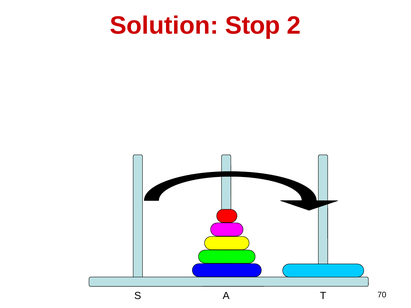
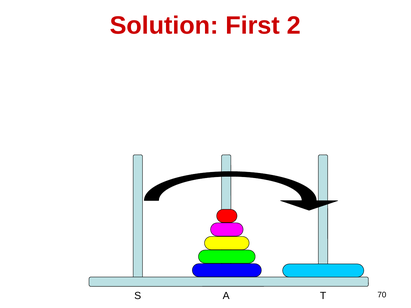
Stop: Stop -> First (253, 26)
